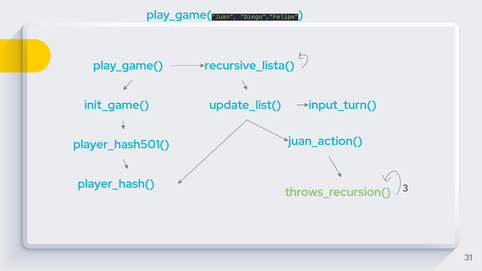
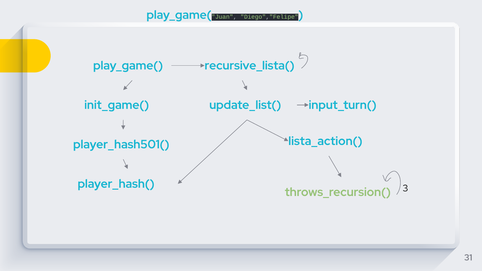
juan_action(: juan_action( -> lista_action( (325, 141)
